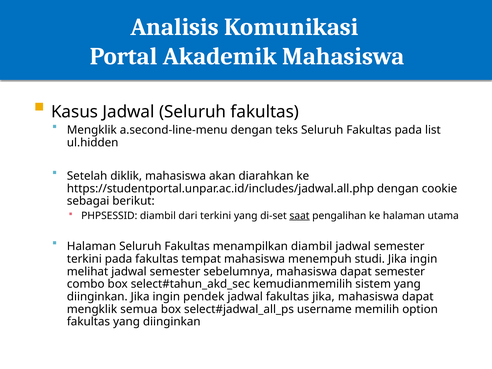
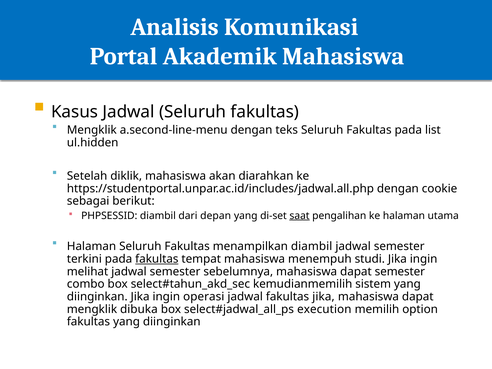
dari terkini: terkini -> depan (216, 216)
fakultas underline: none -> present (157, 259)
pendek: pendek -> operasi (204, 297)
semua: semua -> dibuka (139, 309)
username: username -> execution (324, 309)
